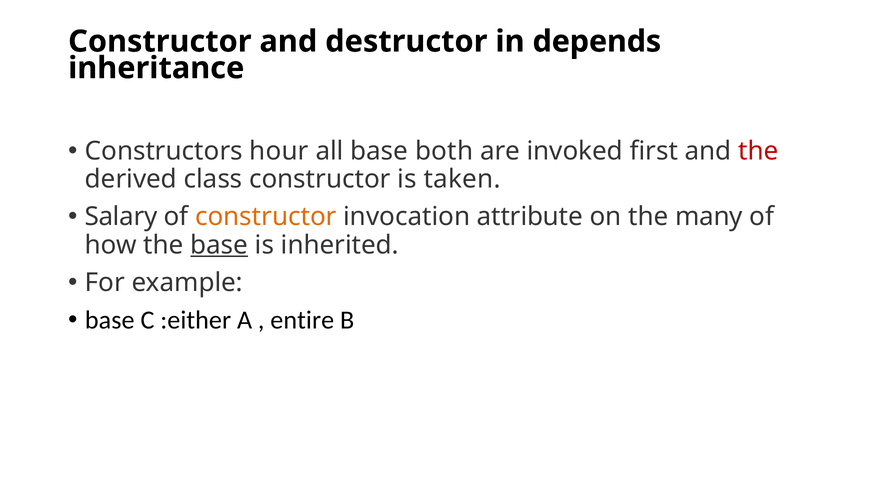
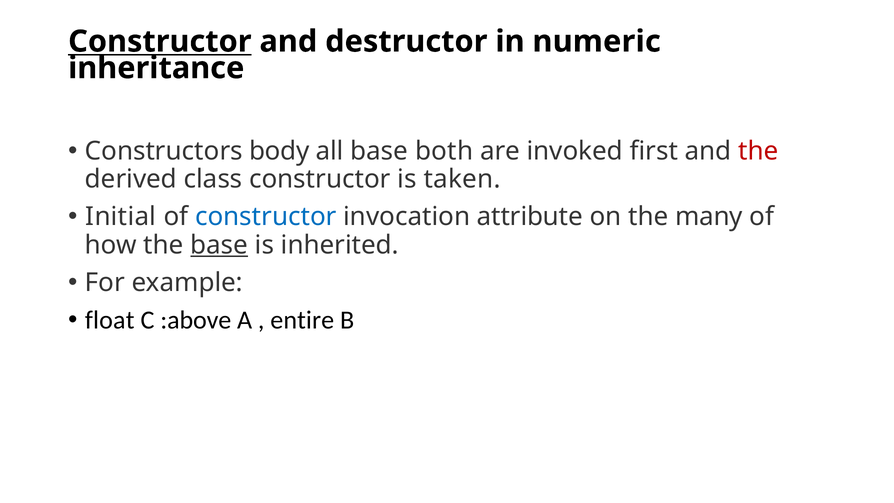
Constructor underline: none -> present (160, 41)
depends: depends -> numeric (597, 41)
hour: hour -> body (279, 151)
Salary: Salary -> Initial (121, 217)
constructor colour: orange -> blue (266, 217)
base: base -> float (110, 320)
:either: :either -> :above (196, 320)
